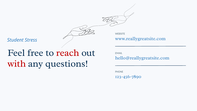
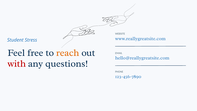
reach colour: red -> orange (68, 53)
